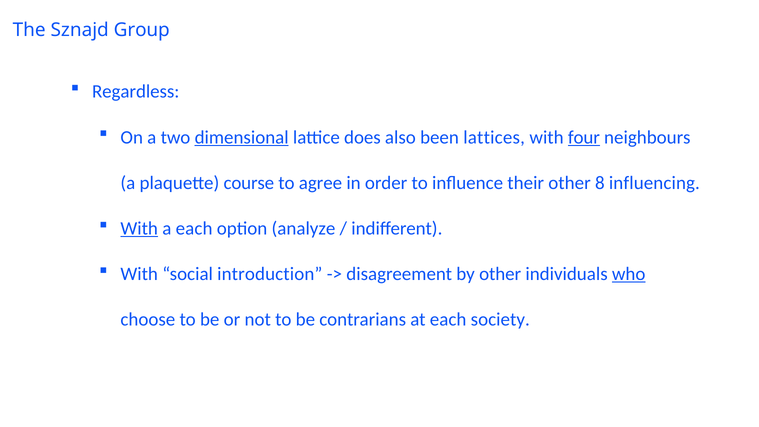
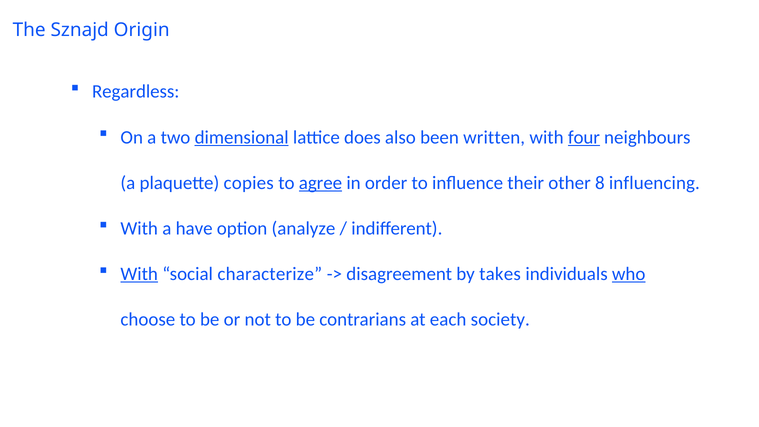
Group: Group -> Origin (142, 30)
lattices: lattices -> written (494, 137)
course: course -> copies (249, 183)
agree underline: none -> present (320, 183)
With underline: present -> none (139, 228)
a each: each -> have (194, 228)
With underline: none -> present (139, 274)
introduction: introduction -> characterize (270, 274)
by other: other -> takes (500, 274)
